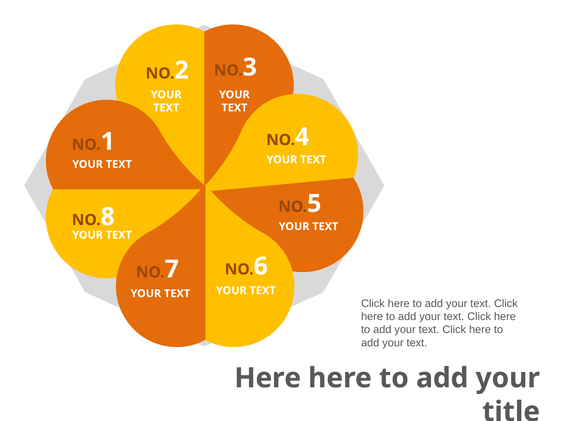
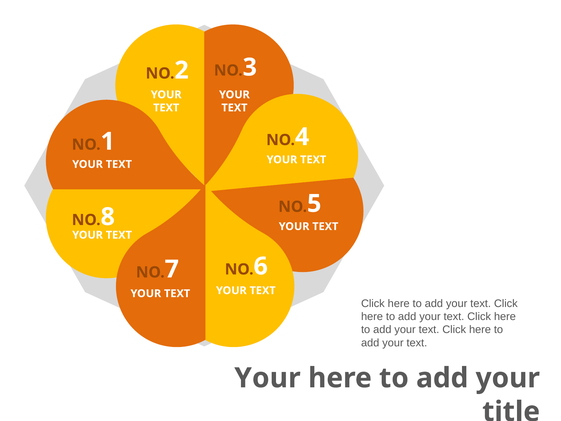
Here: Here -> Your (267, 378)
